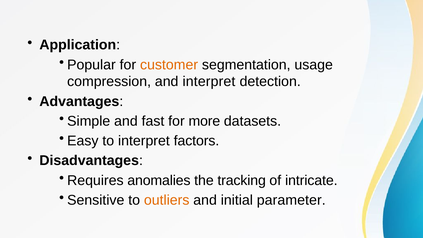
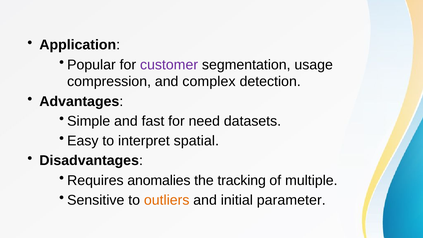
customer colour: orange -> purple (169, 65)
and interpret: interpret -> complex (209, 82)
more: more -> need (204, 121)
factors: factors -> spatial (196, 141)
intricate: intricate -> multiple (311, 180)
